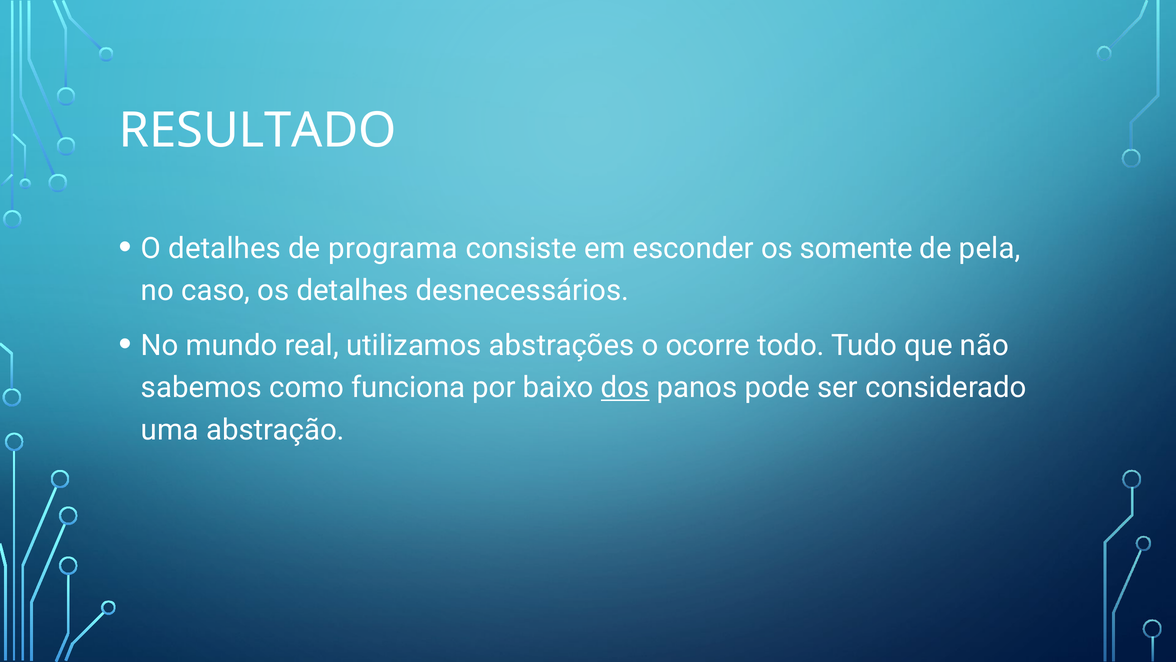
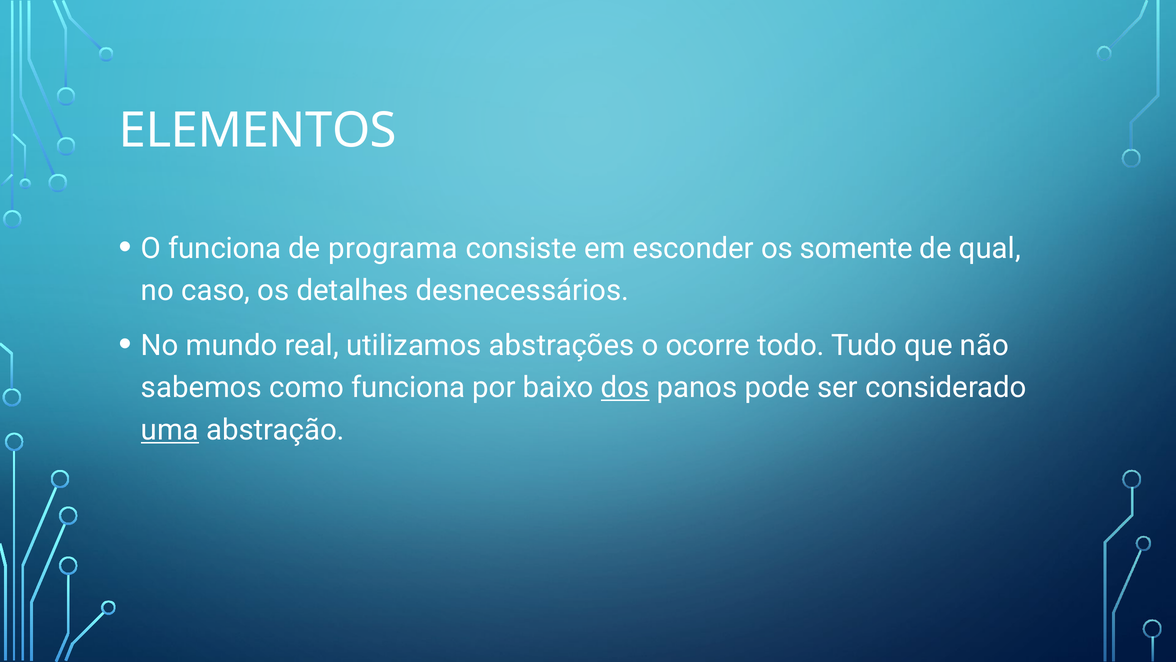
RESULTADO: RESULTADO -> ELEMENTOS (258, 131)
O detalhes: detalhes -> funciona (225, 248)
pela: pela -> qual (990, 248)
uma underline: none -> present (170, 430)
